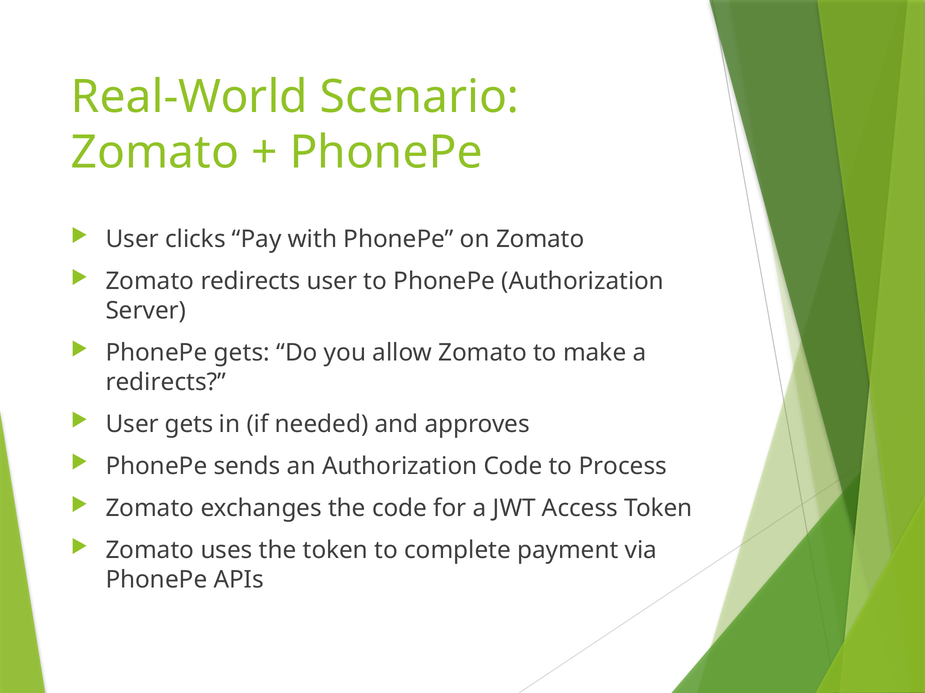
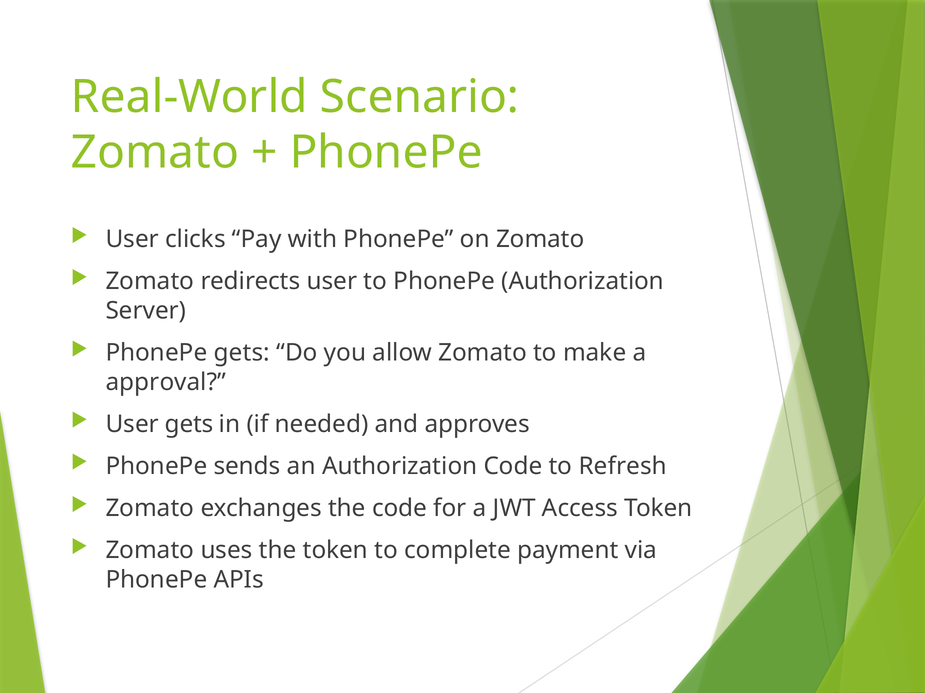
redirects: redirects -> approval (166, 382)
Process: Process -> Refresh (623, 467)
